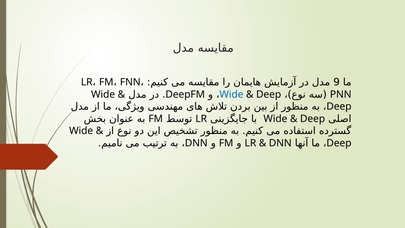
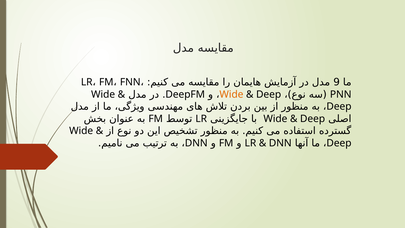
Wide colour: blue -> orange (231, 94)
